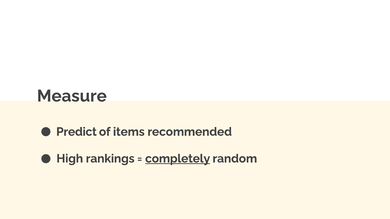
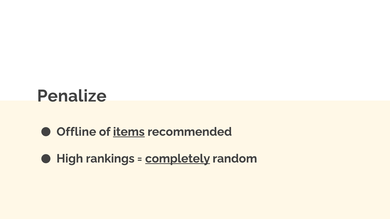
Measure: Measure -> Penalize (72, 96)
Predict: Predict -> Offline (76, 132)
items underline: none -> present (129, 132)
